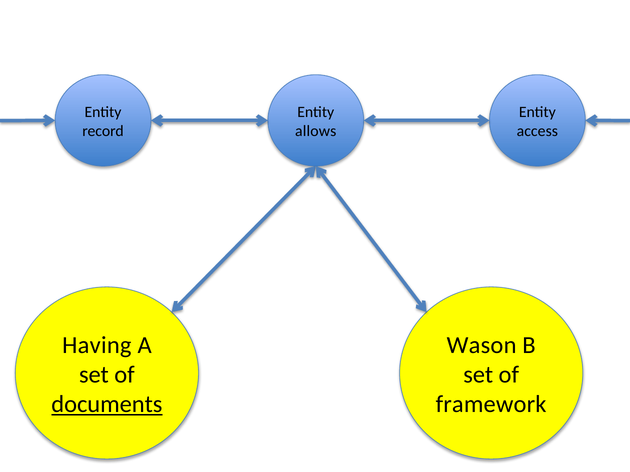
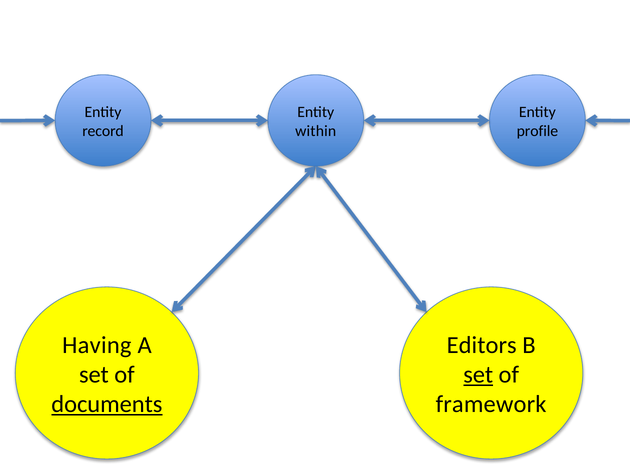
allows: allows -> within (316, 131)
access: access -> profile (537, 131)
Wason: Wason -> Editors (482, 346)
set underline: none -> present (478, 375)
